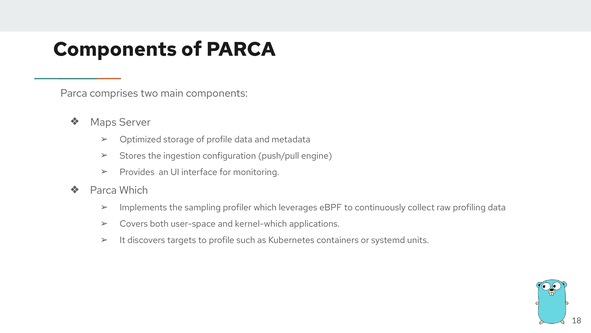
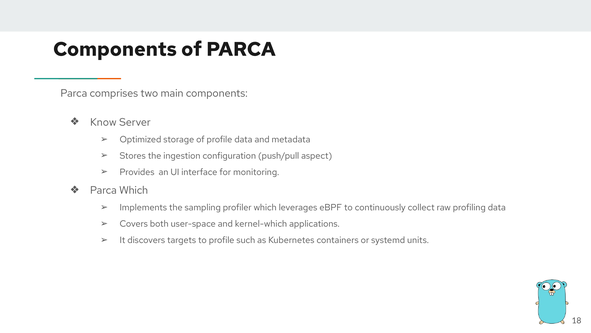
Maps: Maps -> Know (103, 122)
engine: engine -> aspect (317, 155)
